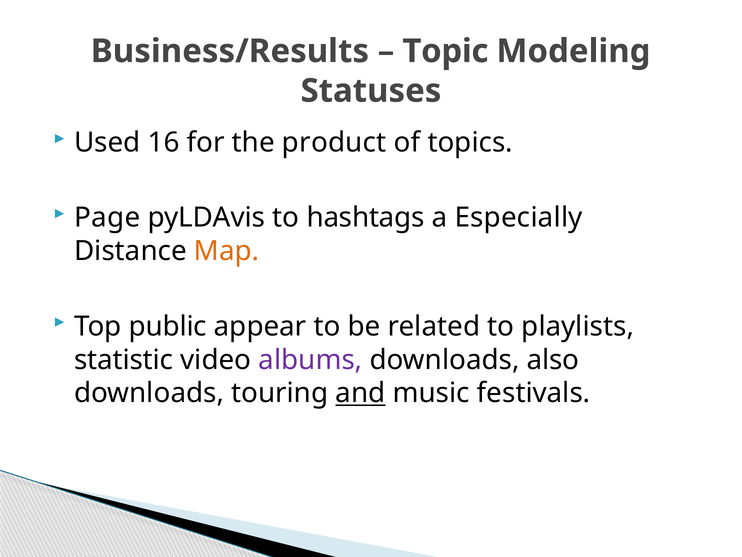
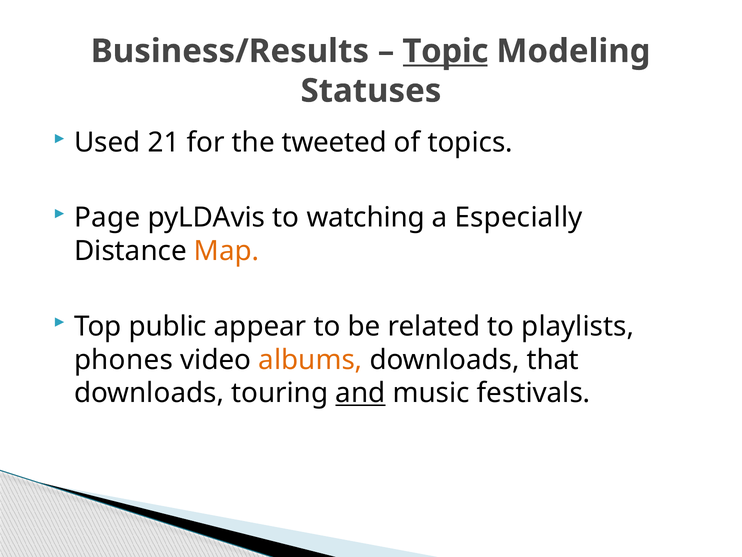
Topic underline: none -> present (445, 51)
16: 16 -> 21 (164, 143)
product: product -> tweeted (334, 143)
hashtags: hashtags -> watching (366, 218)
statistic: statistic -> phones (123, 360)
albums colour: purple -> orange (310, 360)
also: also -> that (553, 360)
